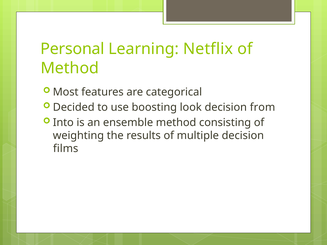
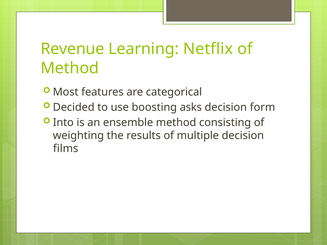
Personal: Personal -> Revenue (72, 49)
look: look -> asks (191, 107)
from: from -> form (263, 107)
